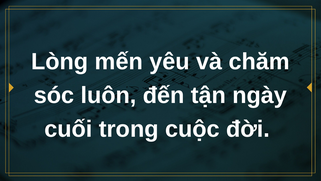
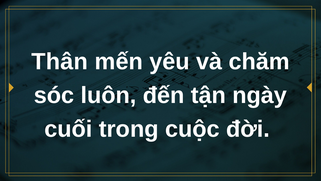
Lòng: Lòng -> Thân (60, 61)
